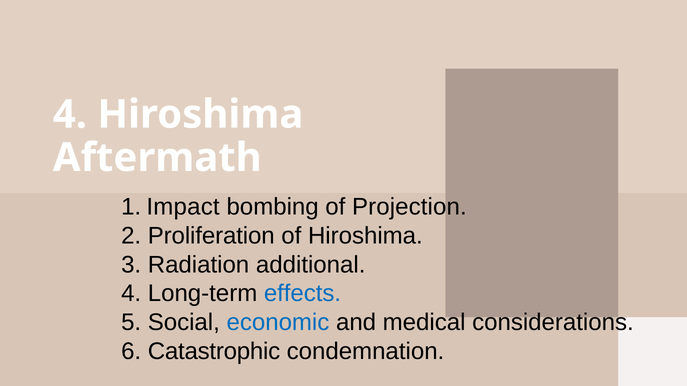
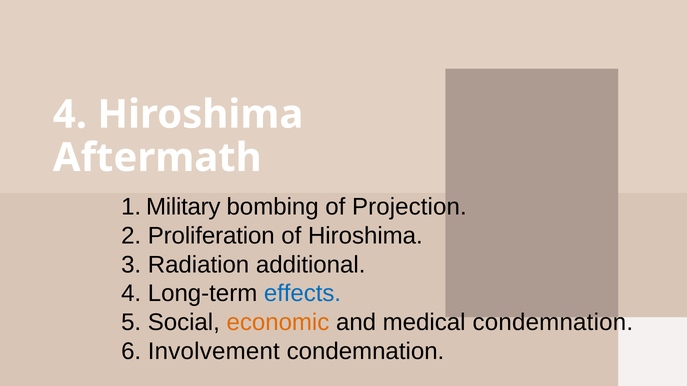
Impact: Impact -> Military (183, 207)
economic colour: blue -> orange (278, 323)
medical considerations: considerations -> condemnation (553, 323)
Catastrophic: Catastrophic -> Involvement (214, 352)
